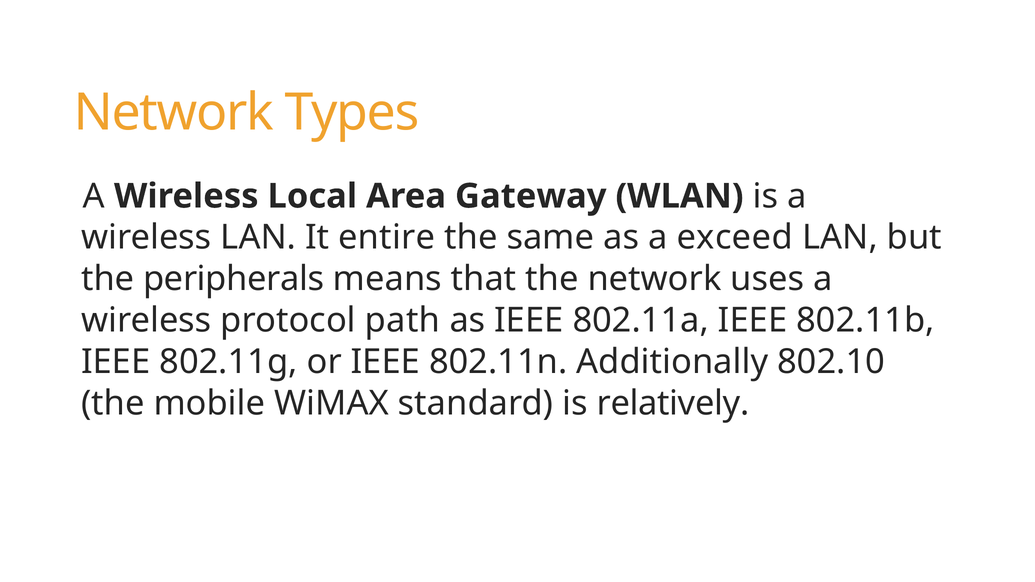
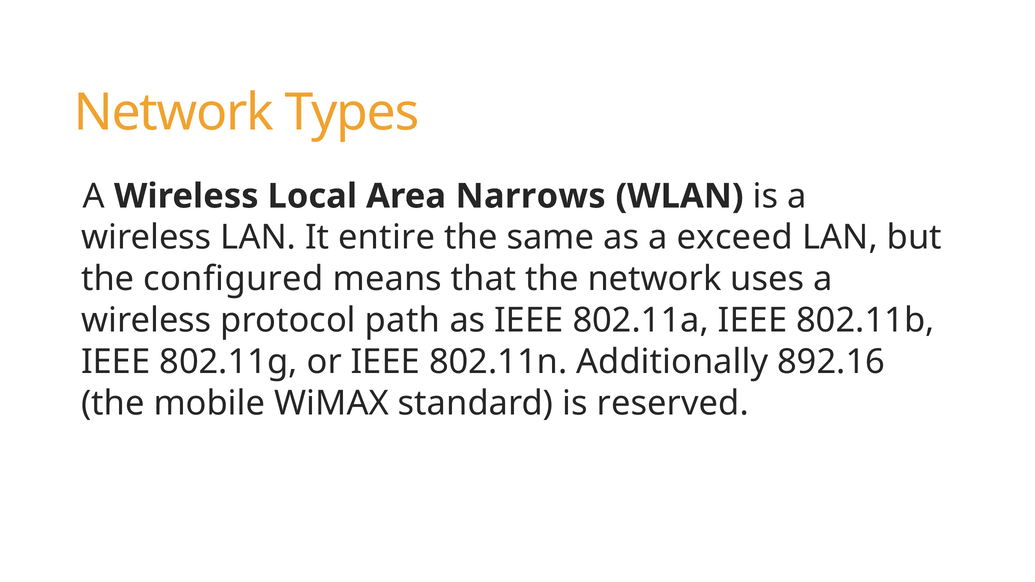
Gateway: Gateway -> Narrows (531, 196)
peripherals: peripherals -> configured (233, 279)
802.10: 802.10 -> 892.16 (831, 362)
relatively: relatively -> reserved (673, 403)
